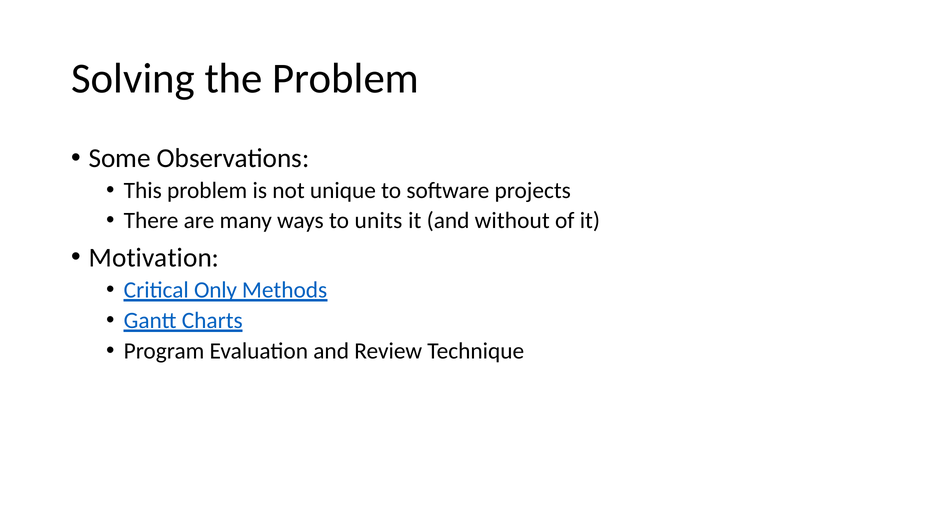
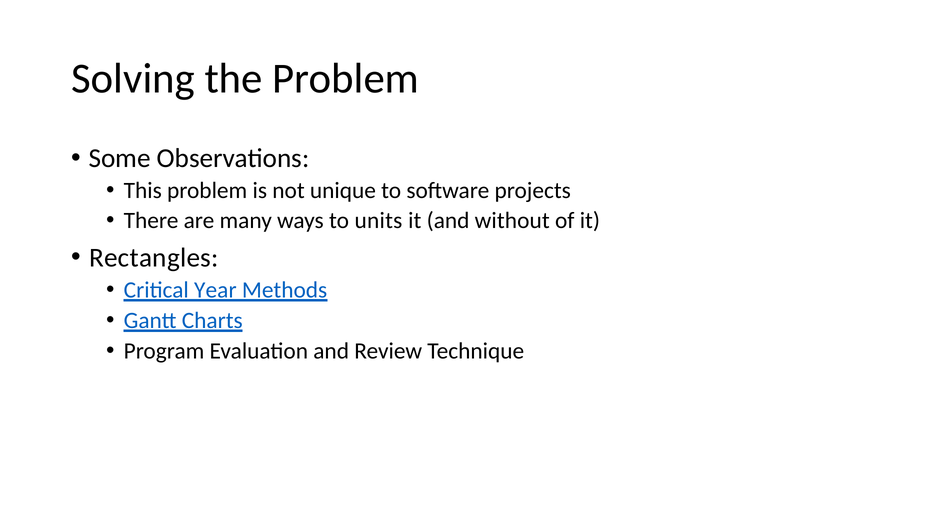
Motivation: Motivation -> Rectangles (154, 257)
Only: Only -> Year (215, 290)
